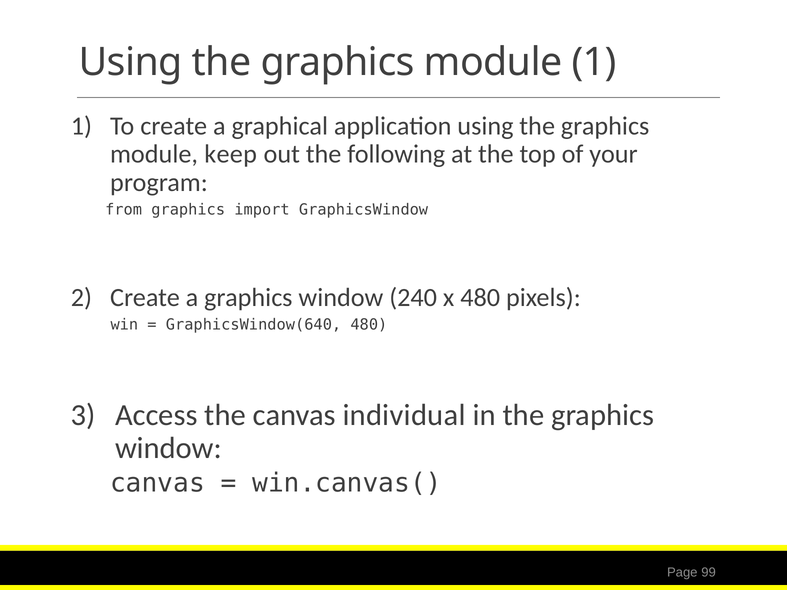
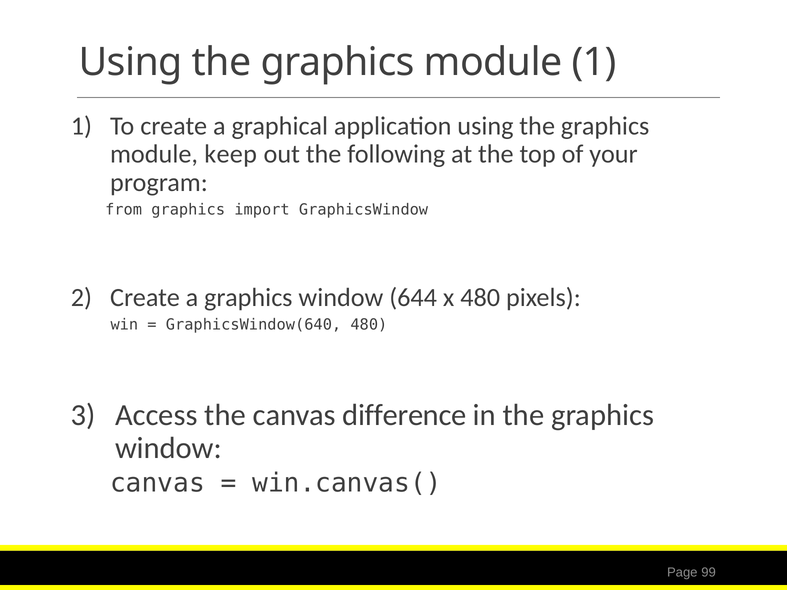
240: 240 -> 644 (413, 298)
individual: individual -> difference (404, 415)
